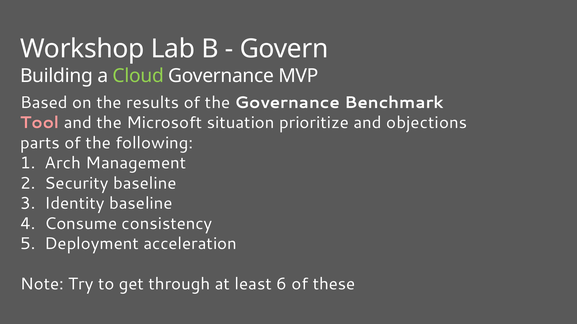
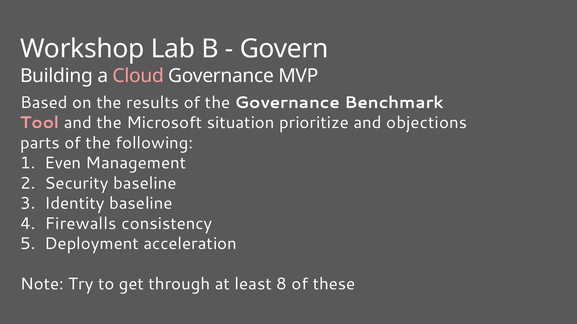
Cloud colour: light green -> pink (138, 76)
Arch: Arch -> Even (63, 163)
Consume: Consume -> Firewalls (81, 224)
6: 6 -> 8 (282, 285)
